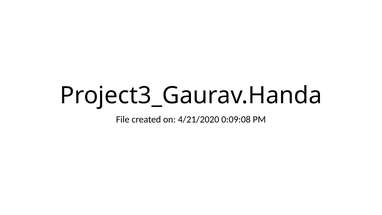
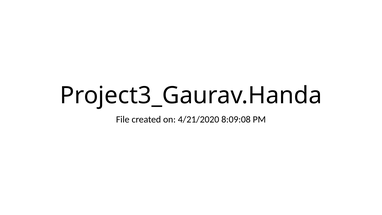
0:09:08: 0:09:08 -> 8:09:08 (236, 119)
